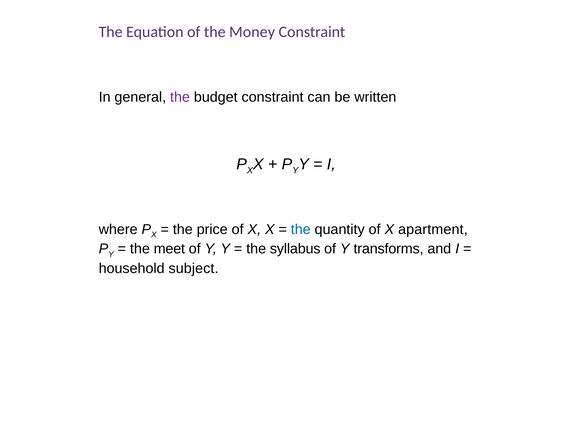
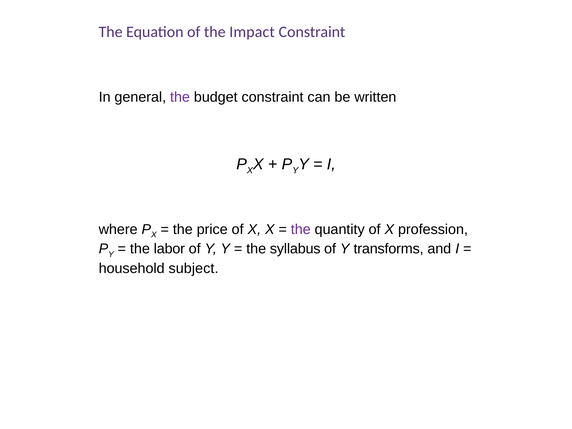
Money: Money -> Impact (252, 32)
the colour: blue -> purple (301, 229)
apartment: apartment -> profession (433, 229)
meet: meet -> labor (169, 249)
